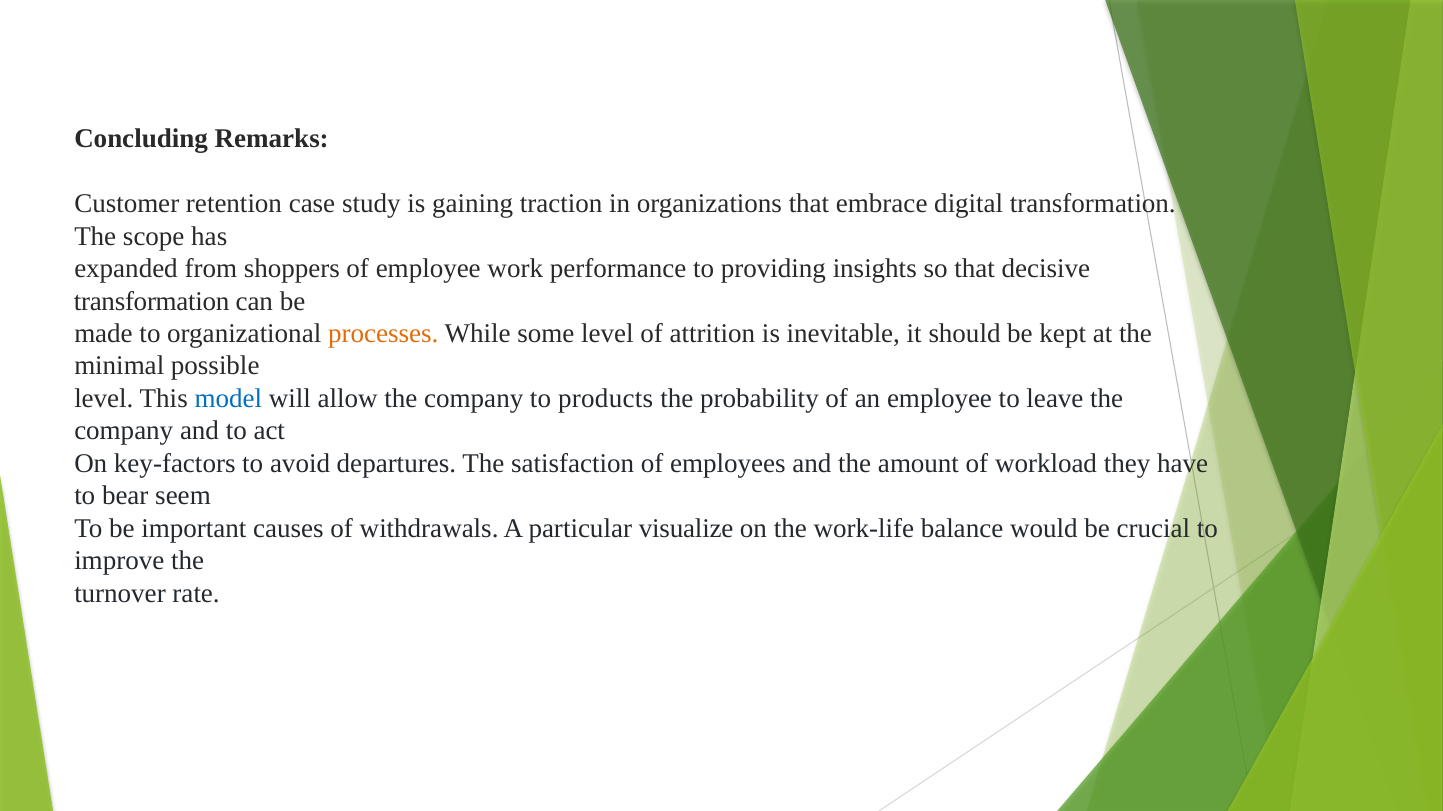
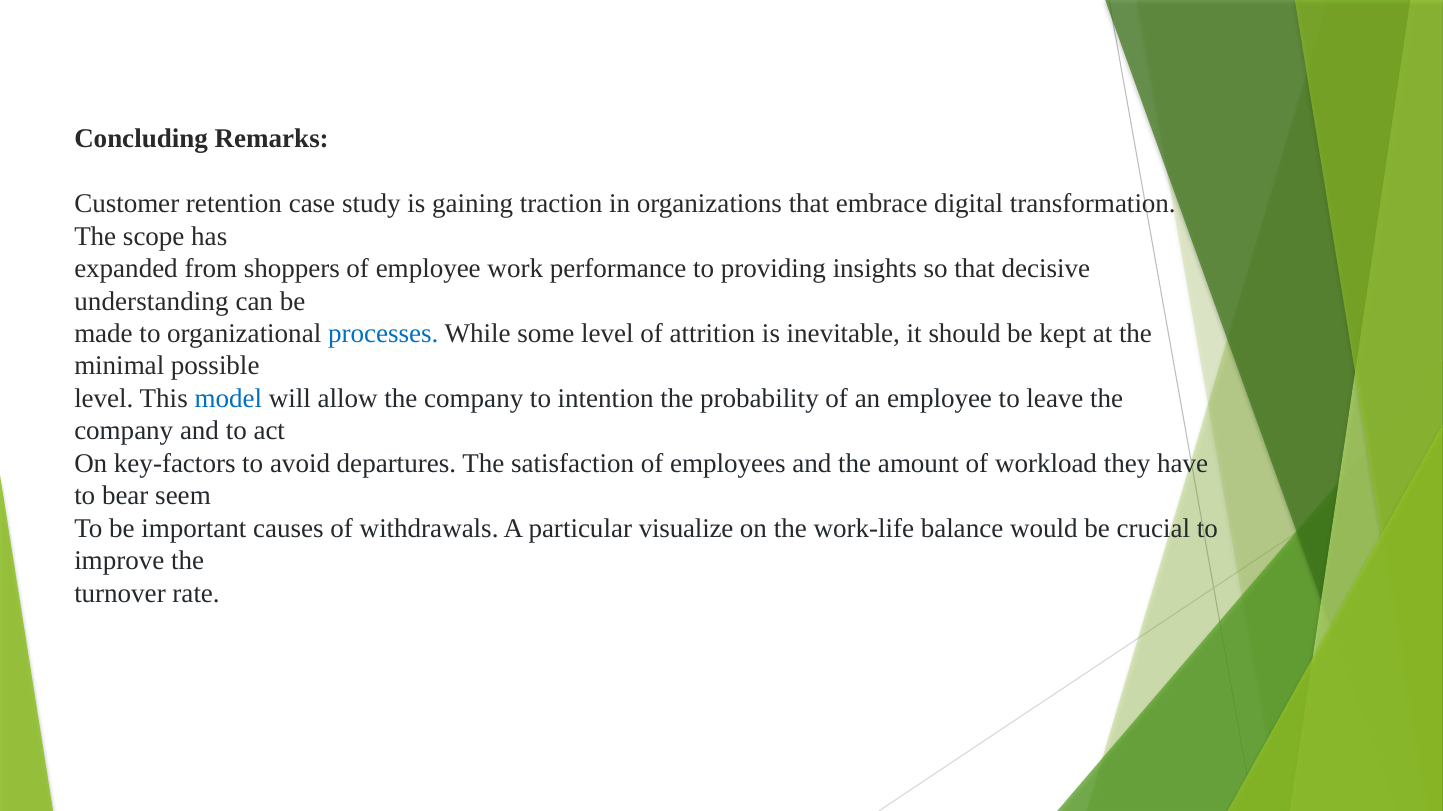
transformation: transformation -> understanding (151, 301)
processes colour: orange -> blue (383, 334)
products: products -> intention (606, 399)
